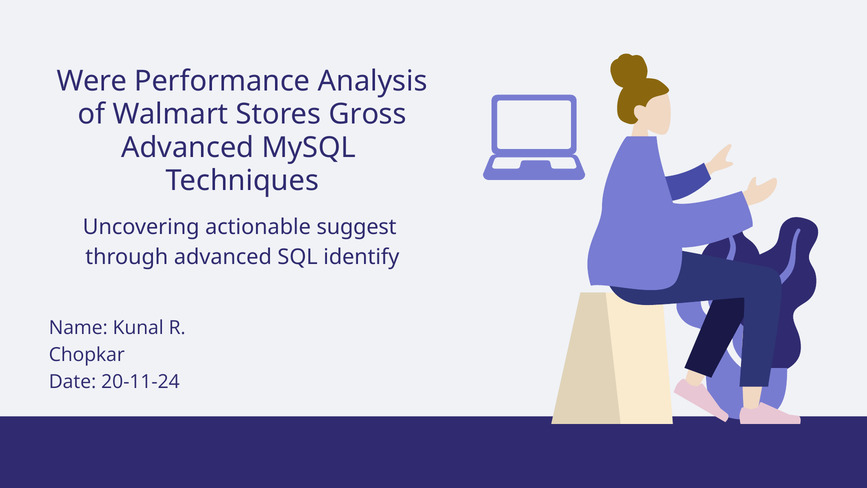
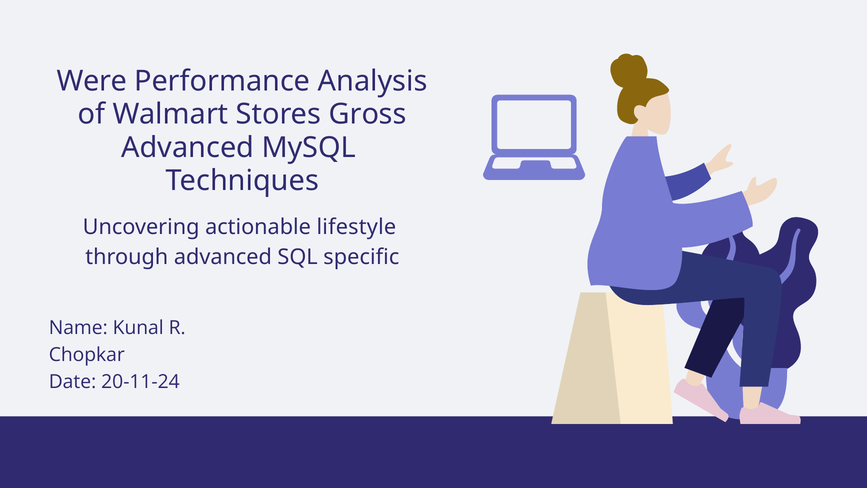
suggest: suggest -> lifestyle (356, 227)
identify: identify -> specific (361, 257)
